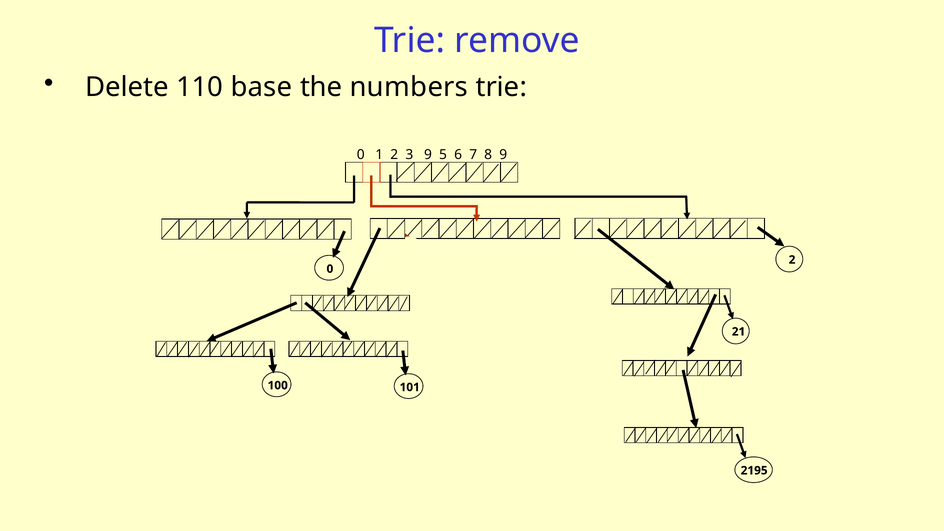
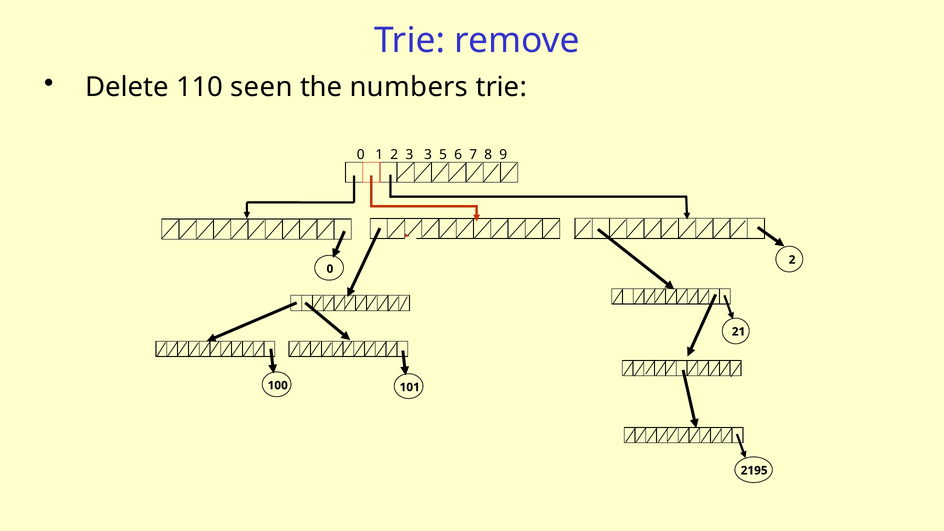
base: base -> seen (261, 87)
3 9: 9 -> 3 (428, 155)
